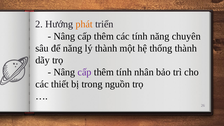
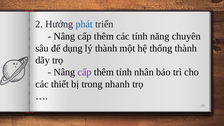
phát colour: orange -> blue (84, 24)
để năng: năng -> dụng (73, 48)
nguồn: nguồn -> nhanh (117, 84)
